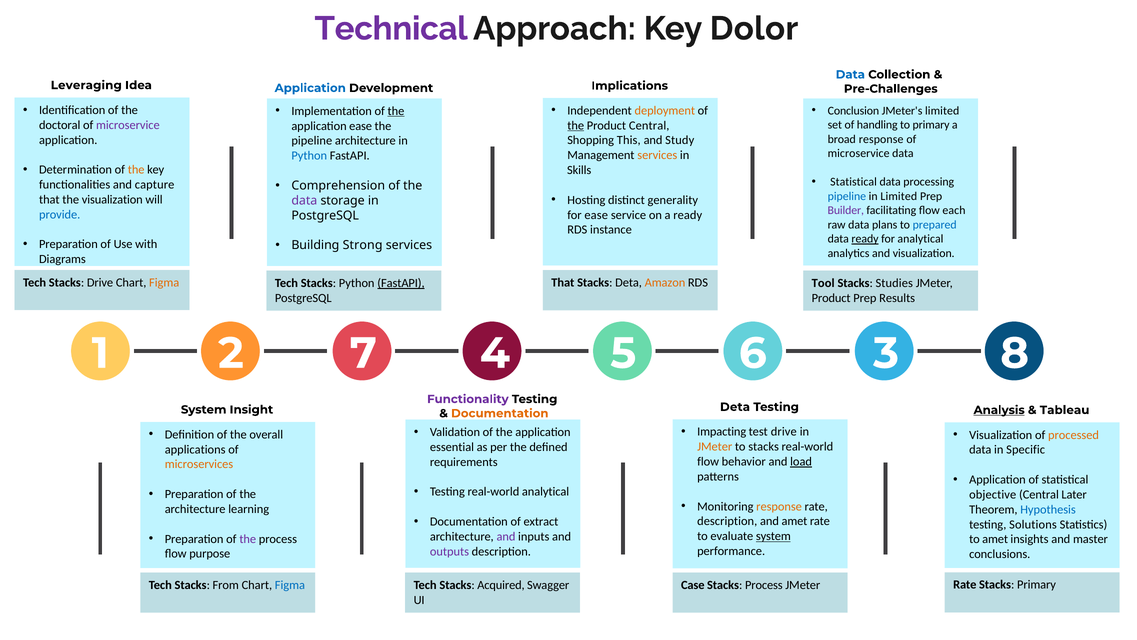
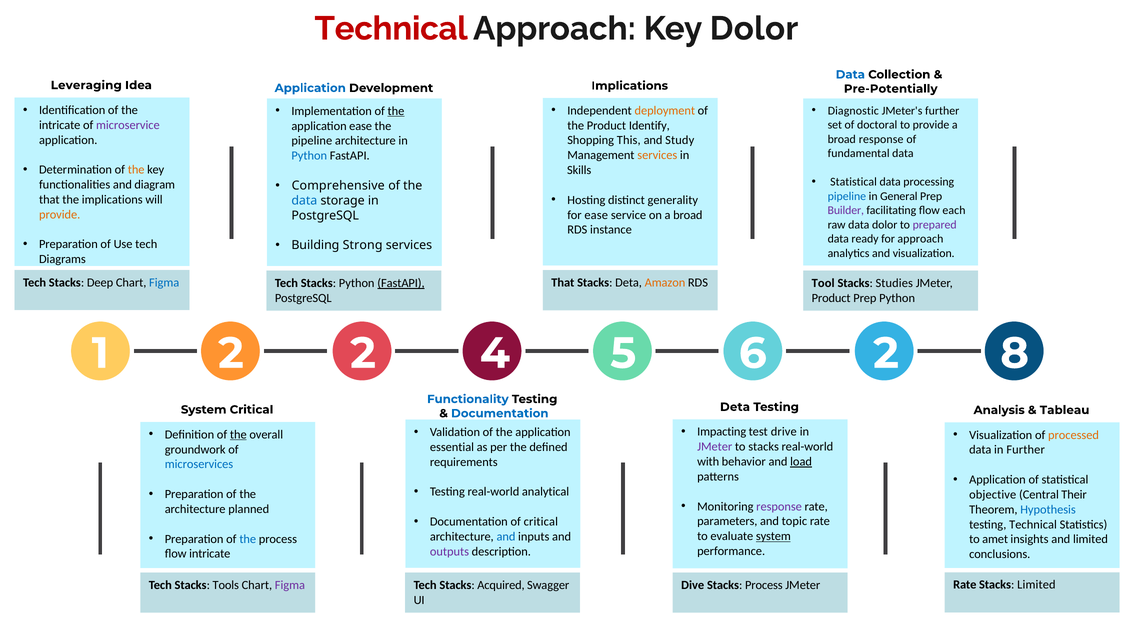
Technical colour: purple -> red (391, 29)
Pre-Challenges: Pre-Challenges -> Pre-Potentially (891, 89)
Conclusion: Conclusion -> Diagnostic (853, 111)
JMeter's limited: limited -> further (942, 111)
doctoral: doctoral -> intricate (60, 125)
handling: handling -> doctoral (877, 125)
to primary: primary -> provide (931, 125)
the underline: present -> none (576, 125)
Product Central: Central -> Identify (649, 125)
microservice: microservice -> fundamental (859, 153)
Comprehension: Comprehension -> Comprehensive (338, 185)
capture: capture -> diagram (155, 185)
in Limited: Limited -> General (899, 196)
the visualization: visualization -> implications (112, 199)
data colour: purple -> blue (304, 200)
provide colour: blue -> orange (60, 214)
on a ready: ready -> broad (688, 215)
data plans: plans -> dolor (885, 224)
prepared colour: blue -> purple (935, 224)
ready underline: present -> none (865, 239)
for analytical: analytical -> approach (920, 239)
Use with: with -> tech (146, 244)
Stacks Drive: Drive -> Deep (100, 282)
Figma colour: orange -> blue (164, 282)
Prep Results: Results -> Python (897, 298)
2 7: 7 -> 2 (363, 353)
6 3: 3 -> 2 (886, 353)
Functionality colour: purple -> blue (468, 399)
System Insight: Insight -> Critical (251, 409)
Analysis underline: present -> none (999, 410)
Documentation colour: orange -> blue (500, 413)
the underline: none -> present (238, 434)
JMeter colour: orange -> purple (715, 446)
applications: applications -> groundwork (195, 449)
in Specific: Specific -> Further (1026, 450)
flow: flow -> with (708, 461)
microservices colour: orange -> blue (199, 464)
Later: Later -> Their (1074, 494)
response colour: orange -> purple (779, 506)
learning: learning -> planned (249, 509)
of extract: extract -> critical (541, 521)
description: description -> parameters (727, 521)
and amet: amet -> topic (794, 521)
testing Solutions: Solutions -> Technical (1033, 524)
and colour: purple -> blue (506, 536)
the colour: purple -> blue (248, 539)
and master: master -> limited (1090, 539)
flow purpose: purpose -> intricate (210, 553)
From: From -> Tools (226, 585)
Figma colour: blue -> purple (290, 585)
Case: Case -> Dive (693, 585)
Stacks Primary: Primary -> Limited (1036, 584)
